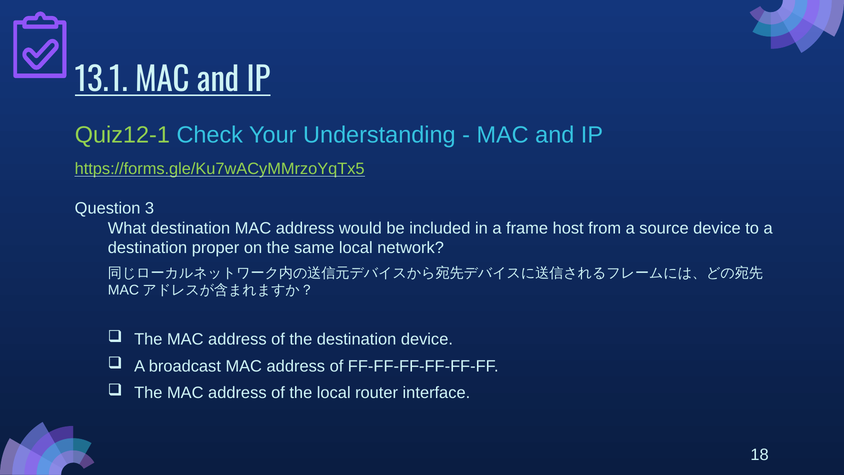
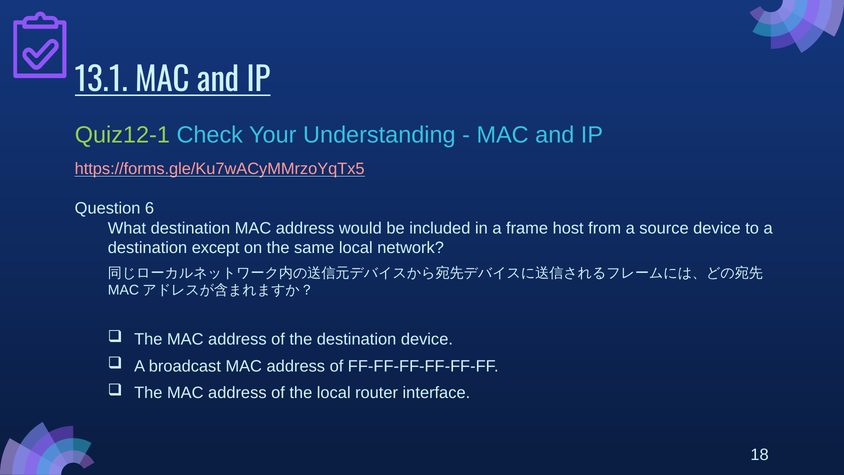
https://forms.gle/Ku7wACyMMrzoYqTx5 colour: light green -> pink (220, 169)
3: 3 -> 6 (150, 208)
proper: proper -> except (216, 248)
